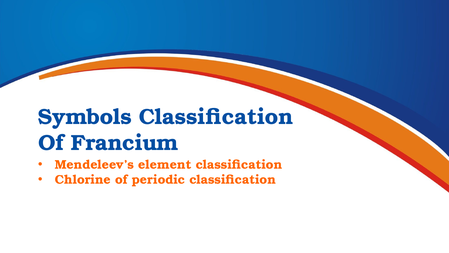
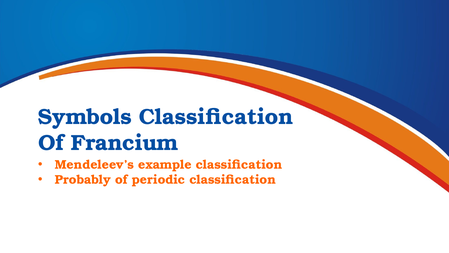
element: element -> example (165, 165)
Chlorine: Chlorine -> Probably (83, 180)
